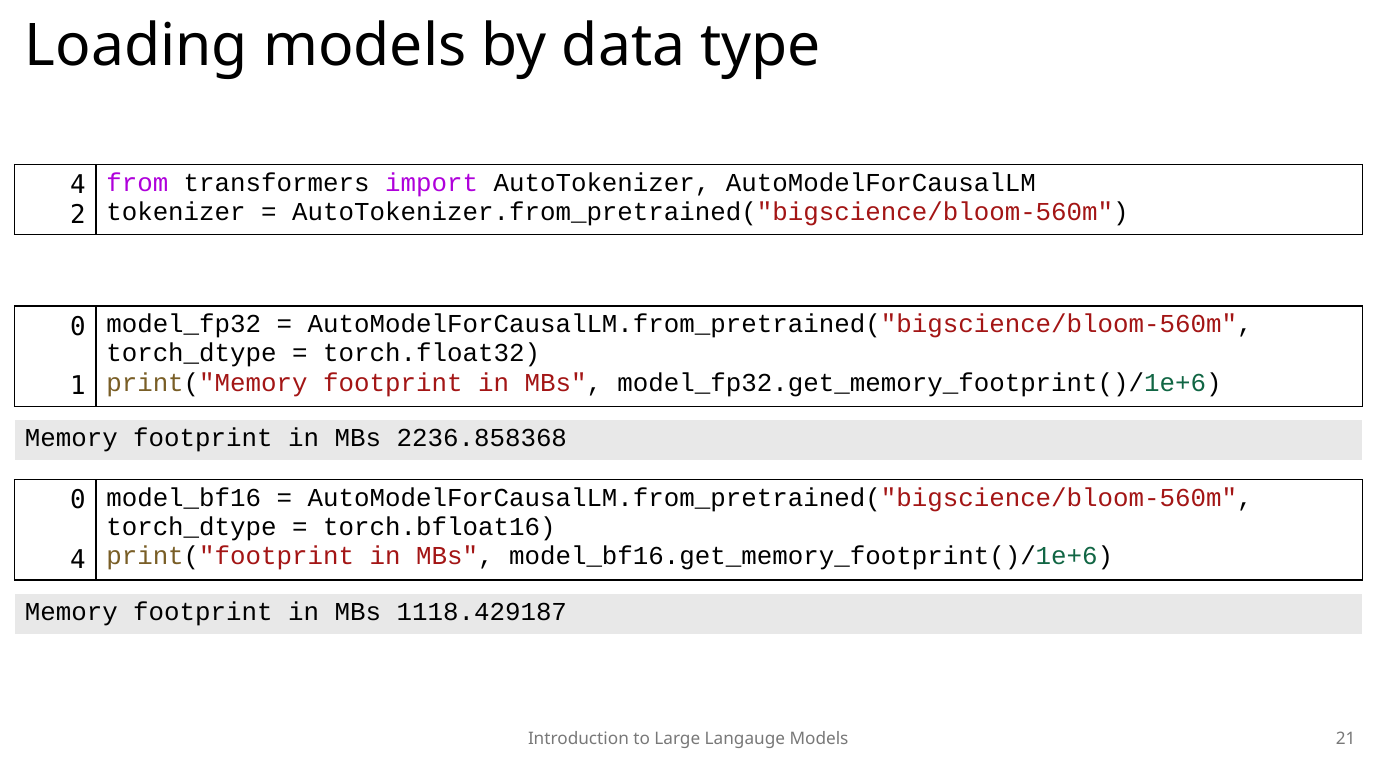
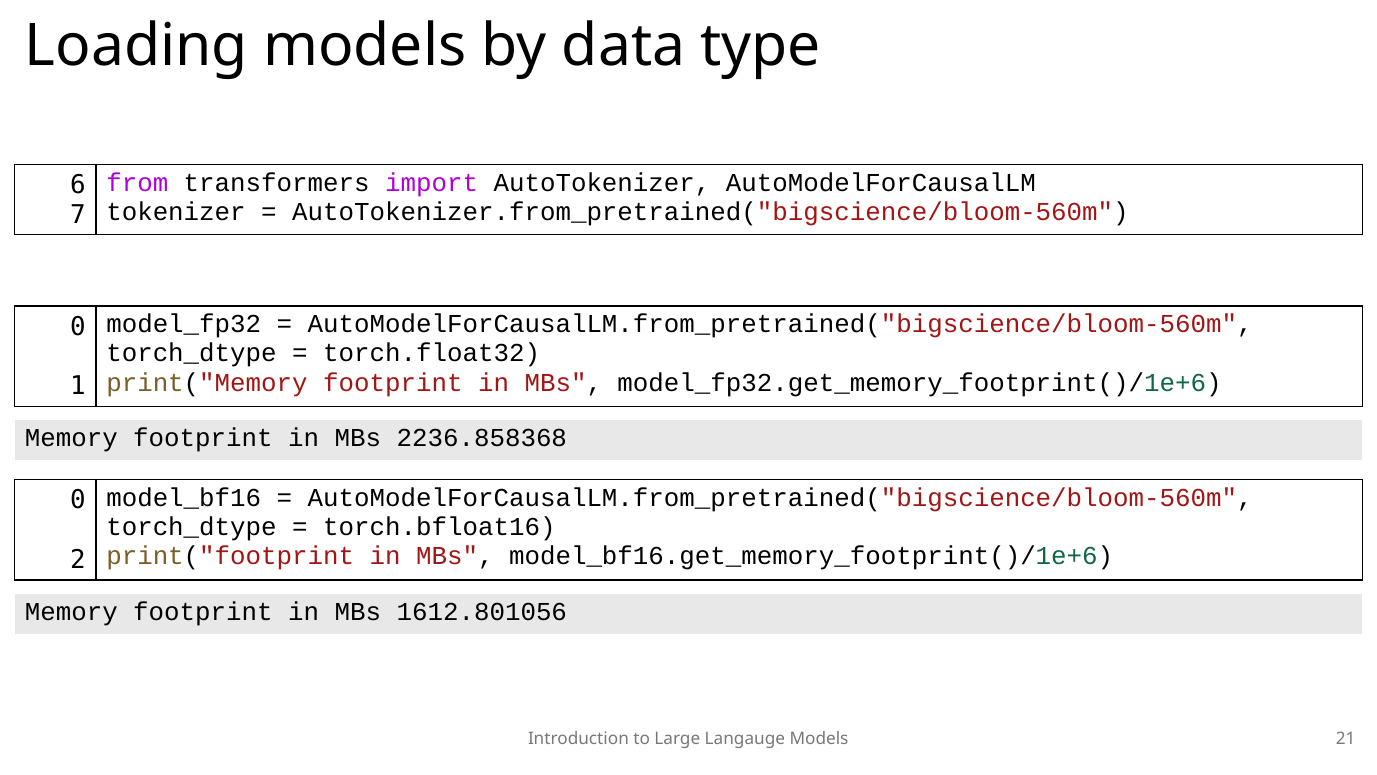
4: 4 -> 6 (78, 185)
2: 2 -> 7 (78, 215)
4: 4 -> 2 (78, 560)
1118.429187: 1118.429187 -> 1612.801056 (482, 612)
